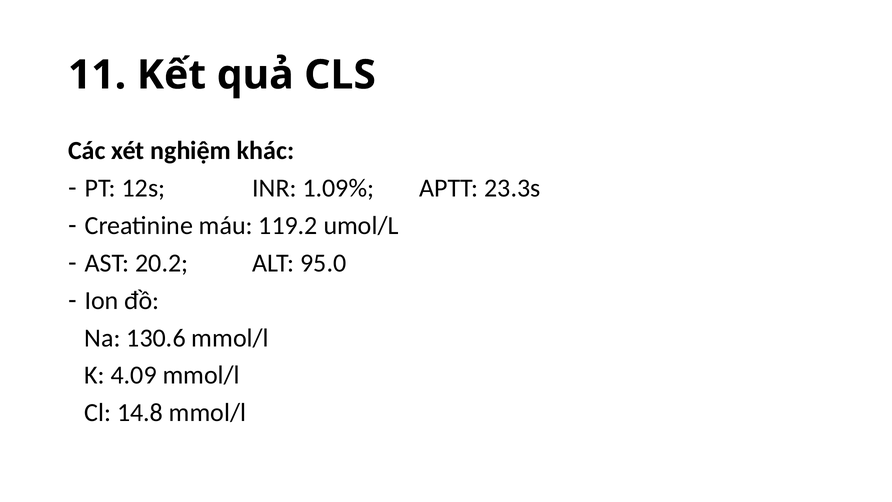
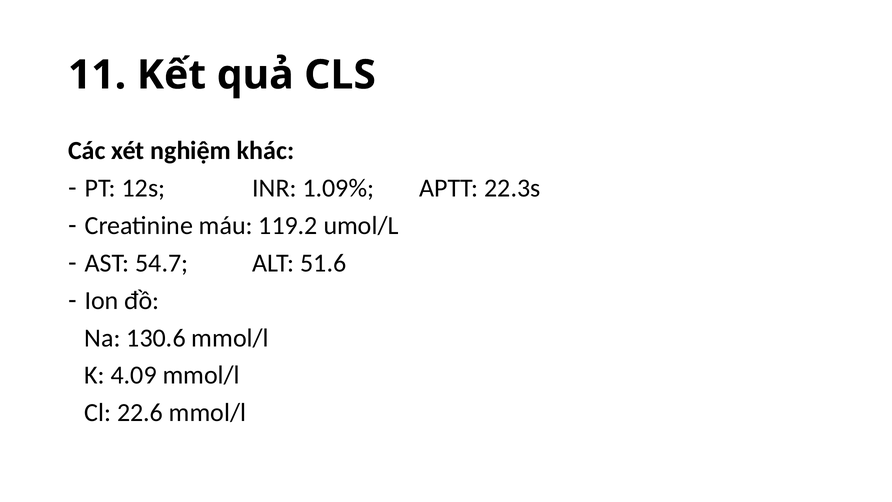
23.3s: 23.3s -> 22.3s (512, 188)
20.2: 20.2 -> 54.7 (162, 263)
95.0: 95.0 -> 51.6 (323, 263)
14.8: 14.8 -> 22.6 (140, 413)
